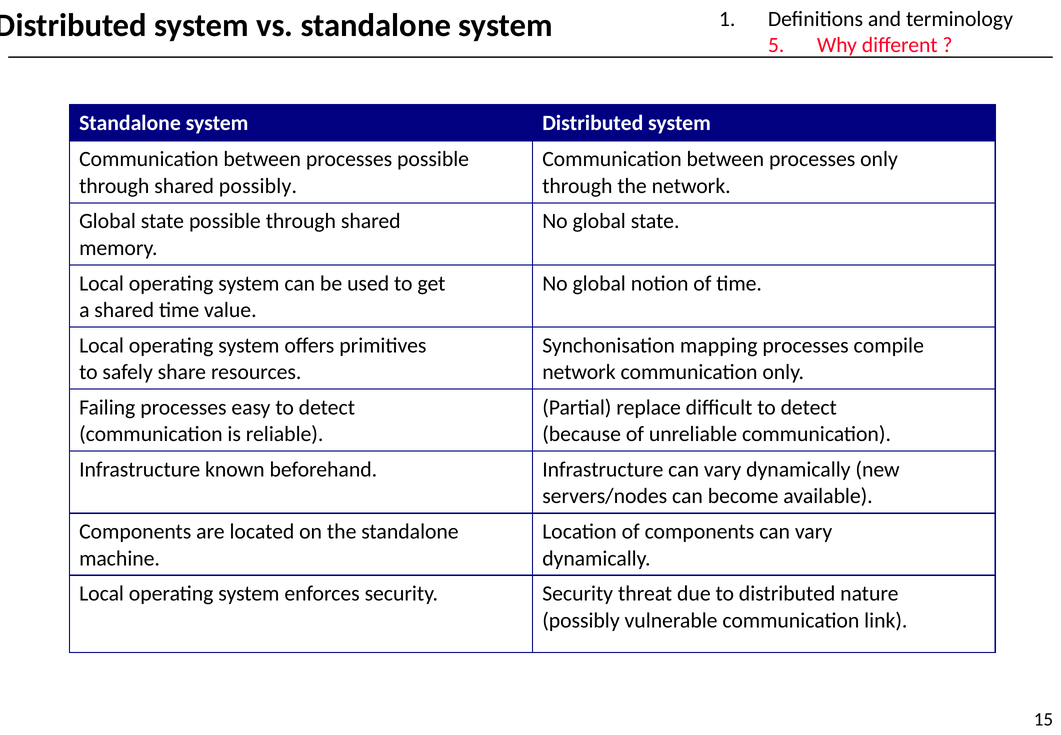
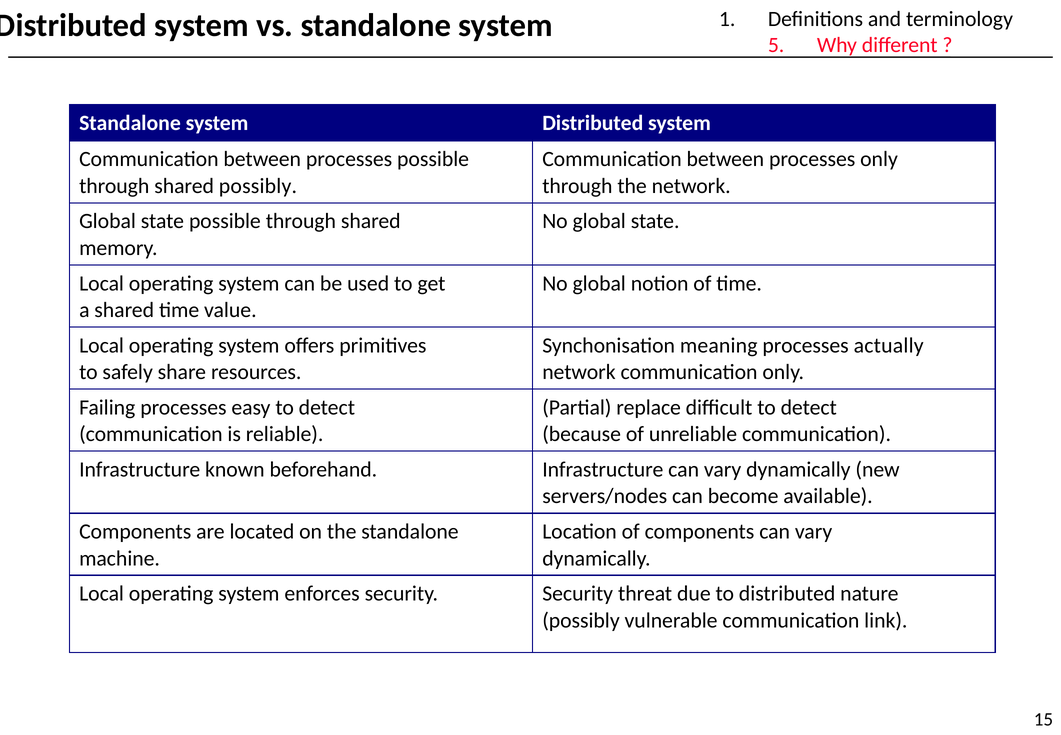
mapping: mapping -> meaning (719, 345)
compile: compile -> actually (889, 345)
